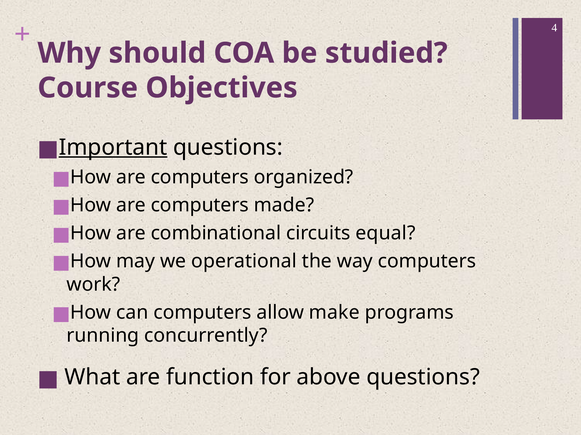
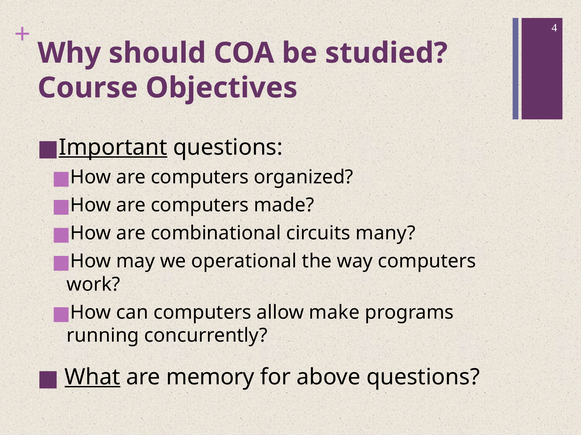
equal: equal -> many (385, 234)
What underline: none -> present (92, 378)
function: function -> memory (210, 378)
